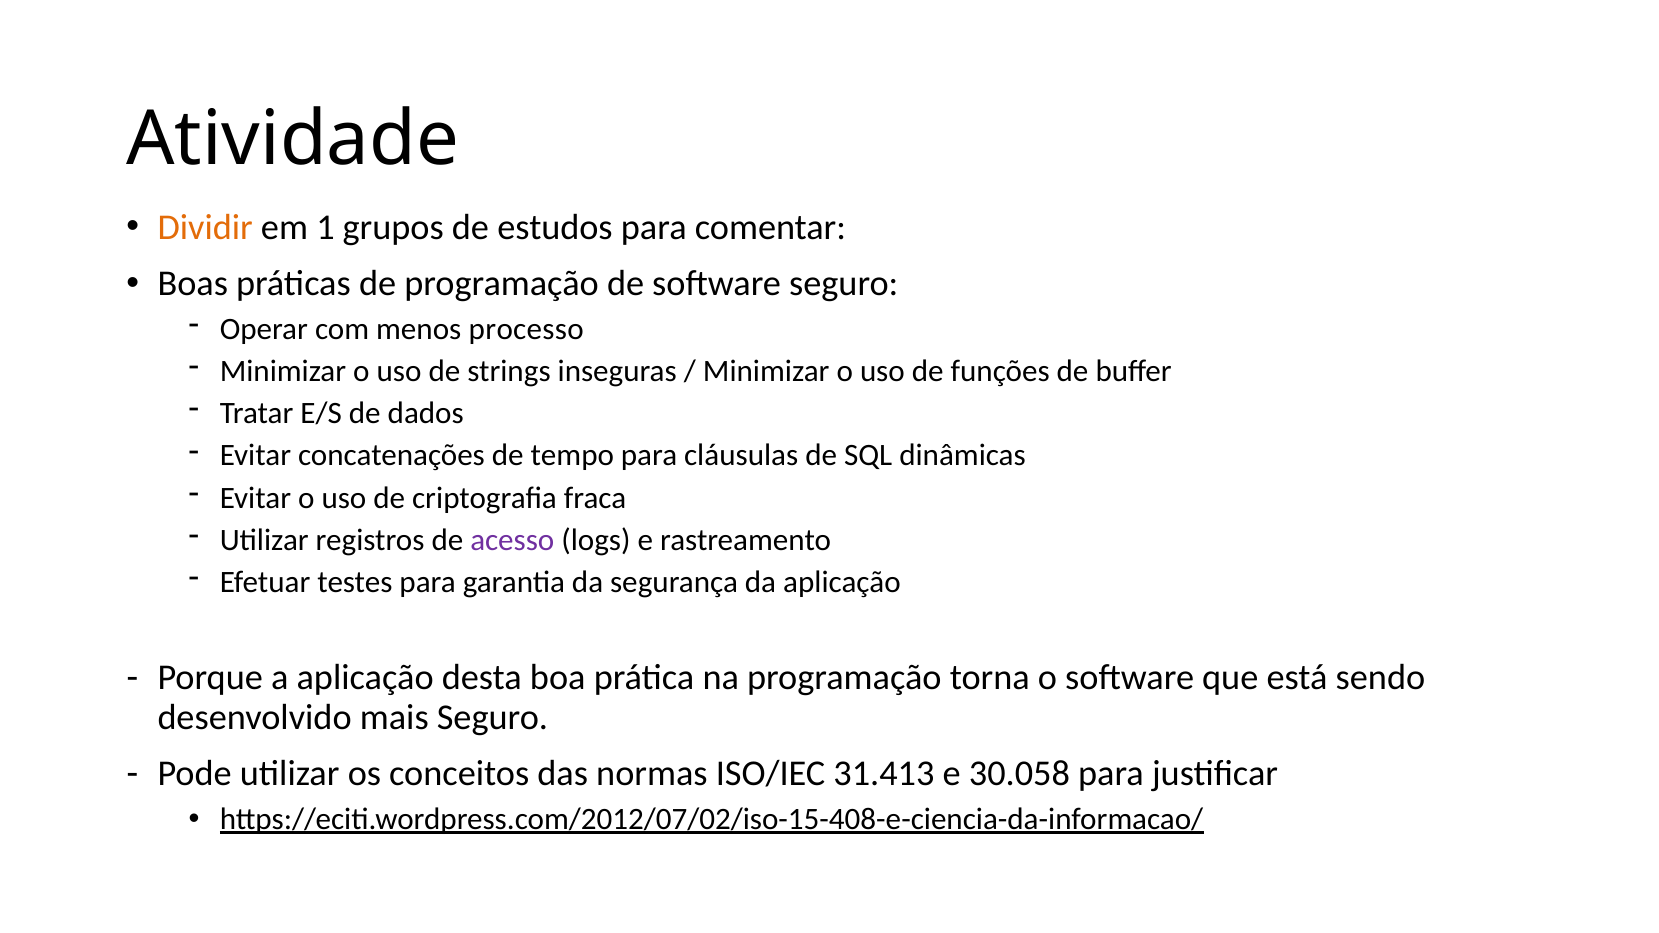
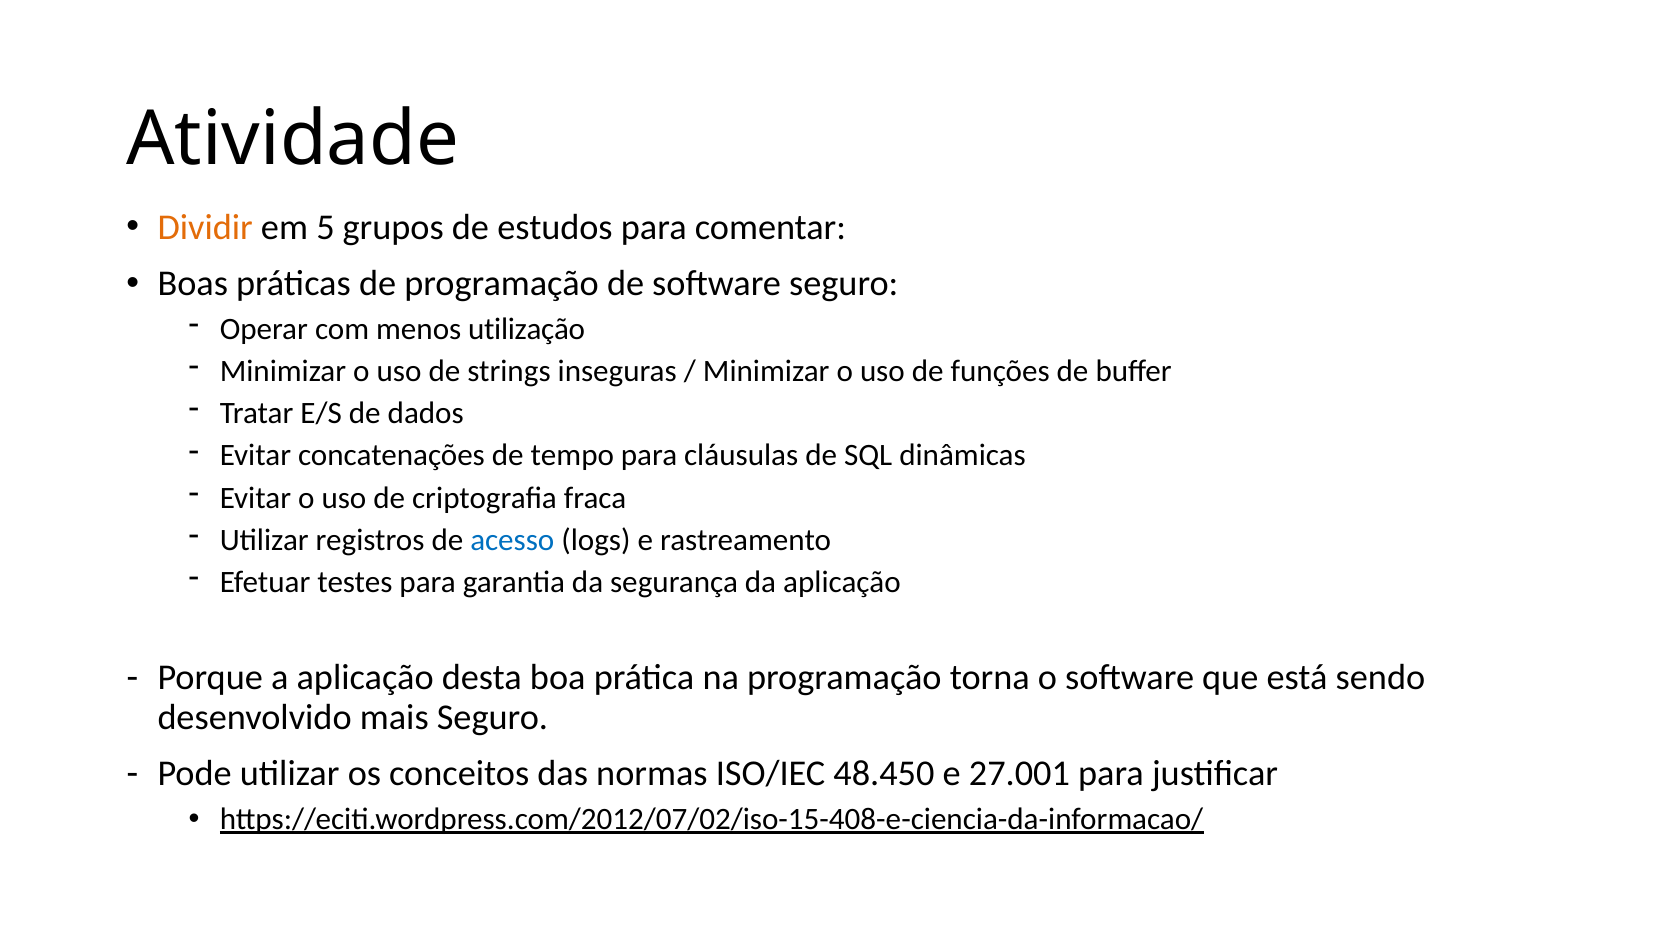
1: 1 -> 5 (325, 227)
processo: processo -> utilização (527, 329)
acesso colour: purple -> blue (512, 540)
31.413: 31.413 -> 48.450 (884, 774)
30.058: 30.058 -> 27.001 (1019, 774)
